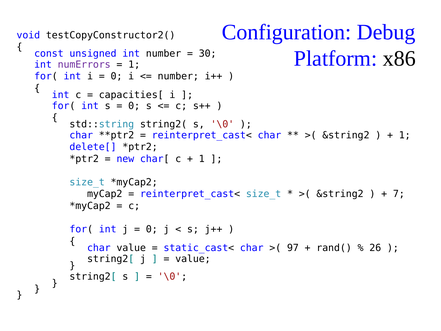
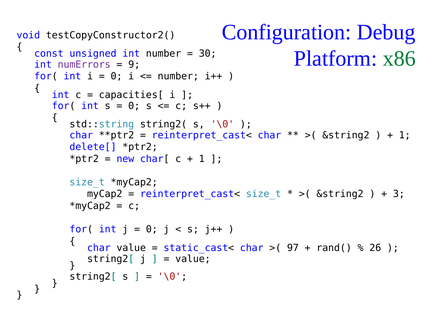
x86 colour: black -> green (399, 59)
1: 1 -> 9 (134, 65)
7: 7 -> 3 (399, 194)
